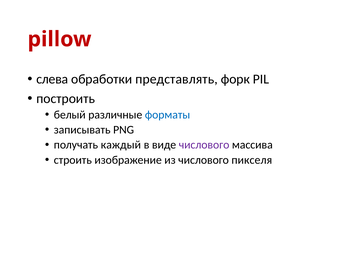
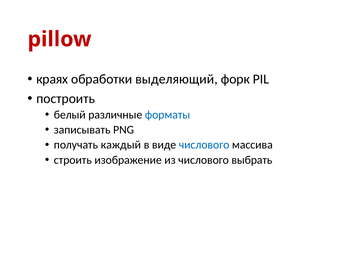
слева: слева -> краях (52, 79)
представлять: представлять -> выделяющий (177, 79)
числового colour: purple -> blue (204, 145)
пикселя: пикселя -> выбрать (252, 160)
